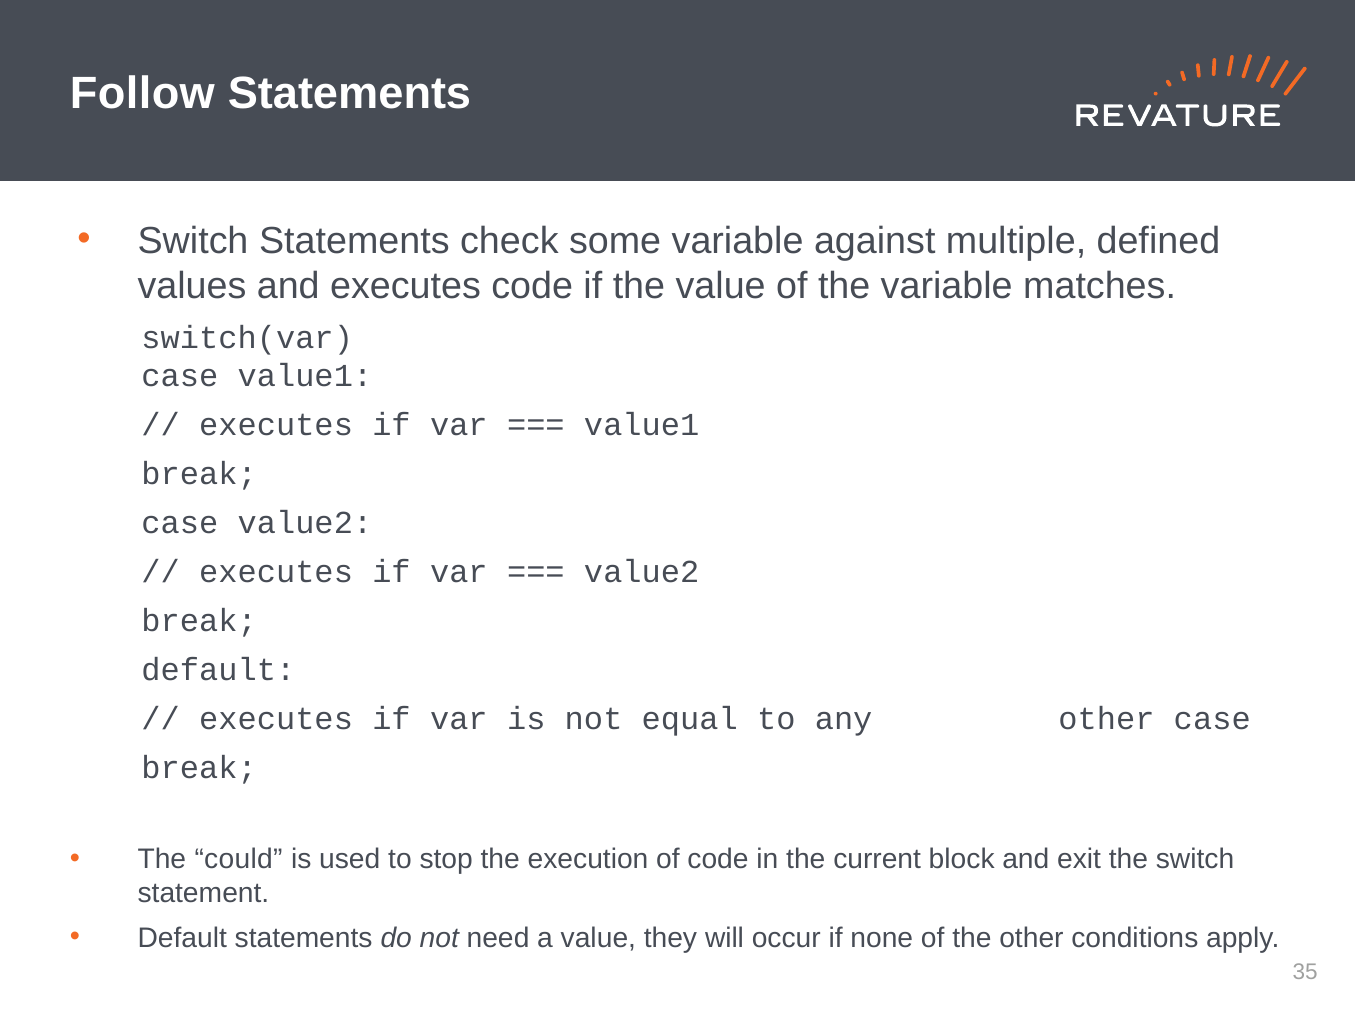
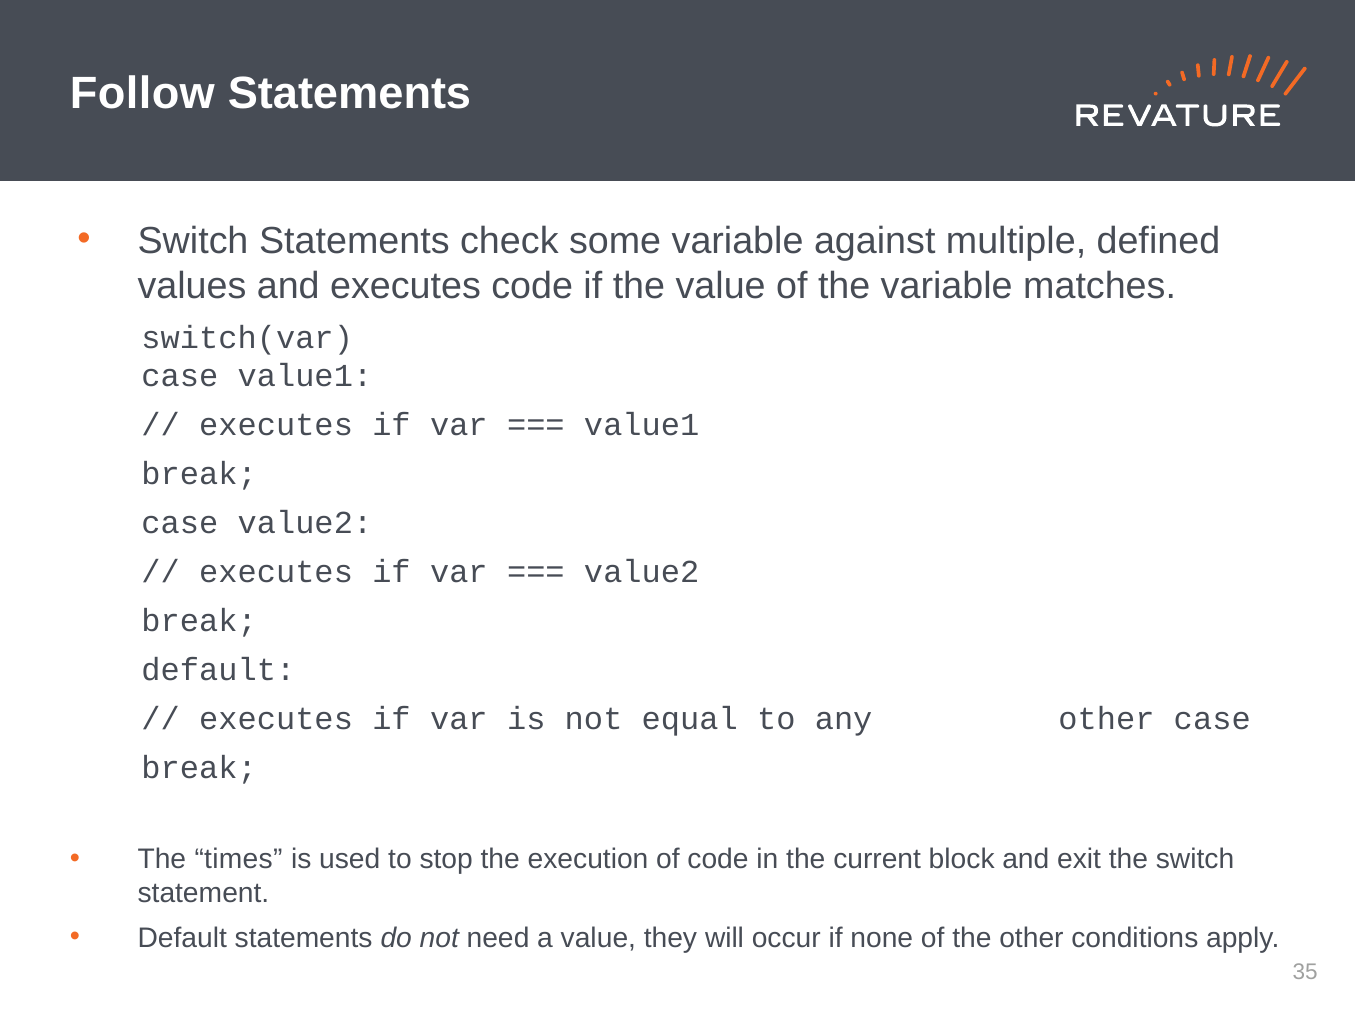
could: could -> times (239, 859)
